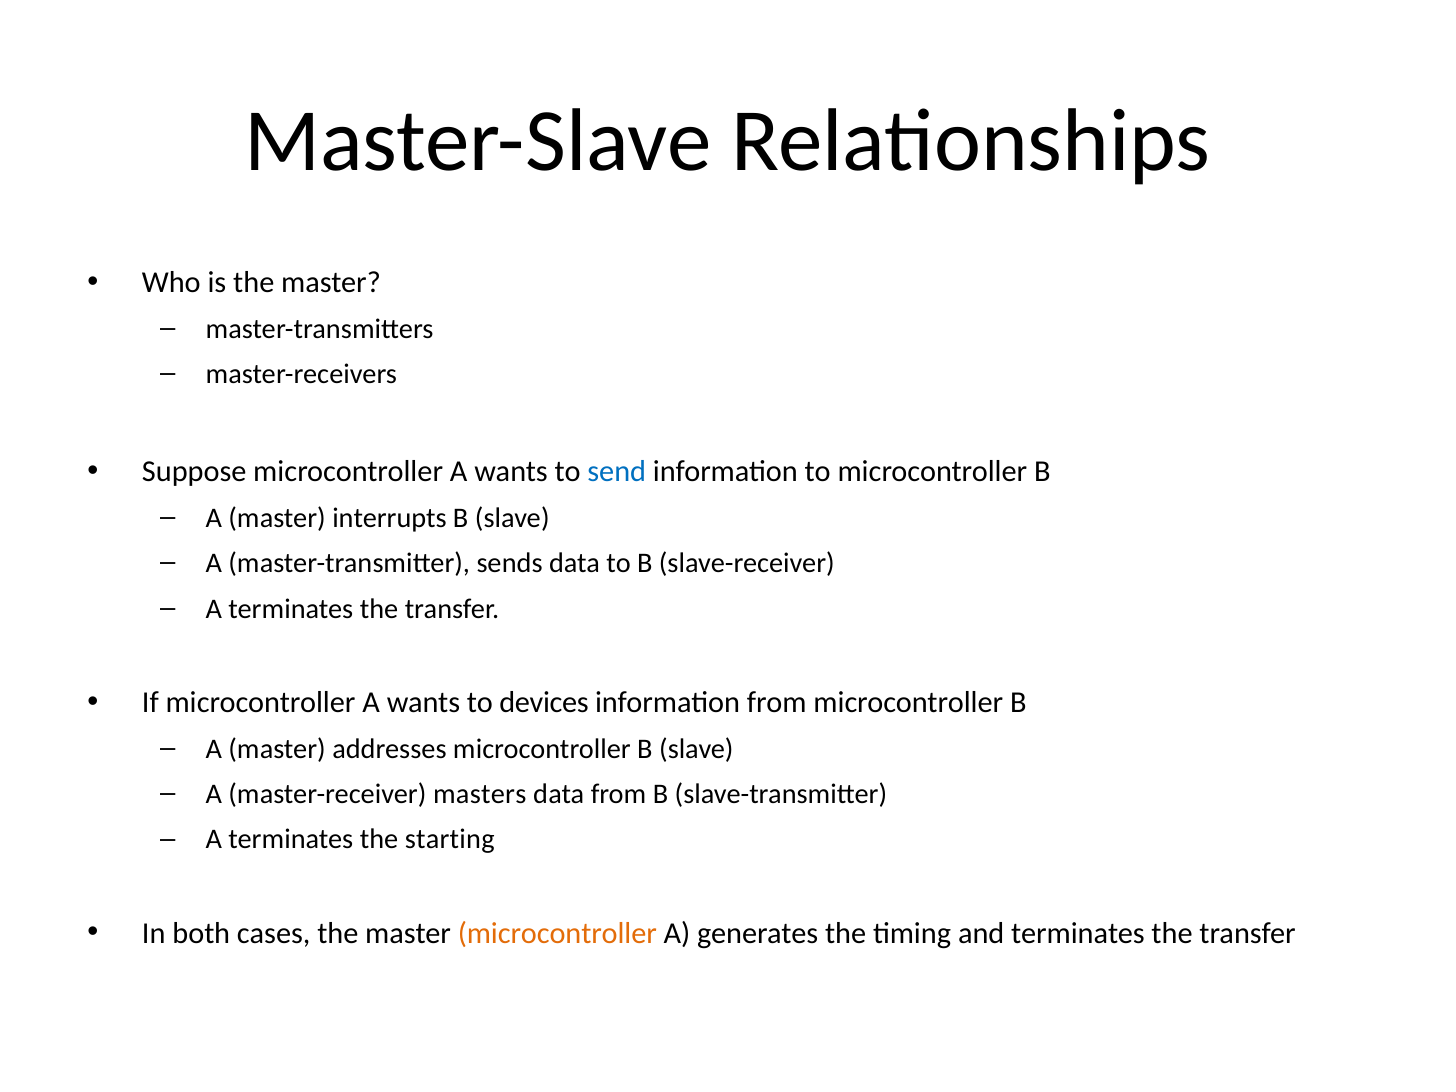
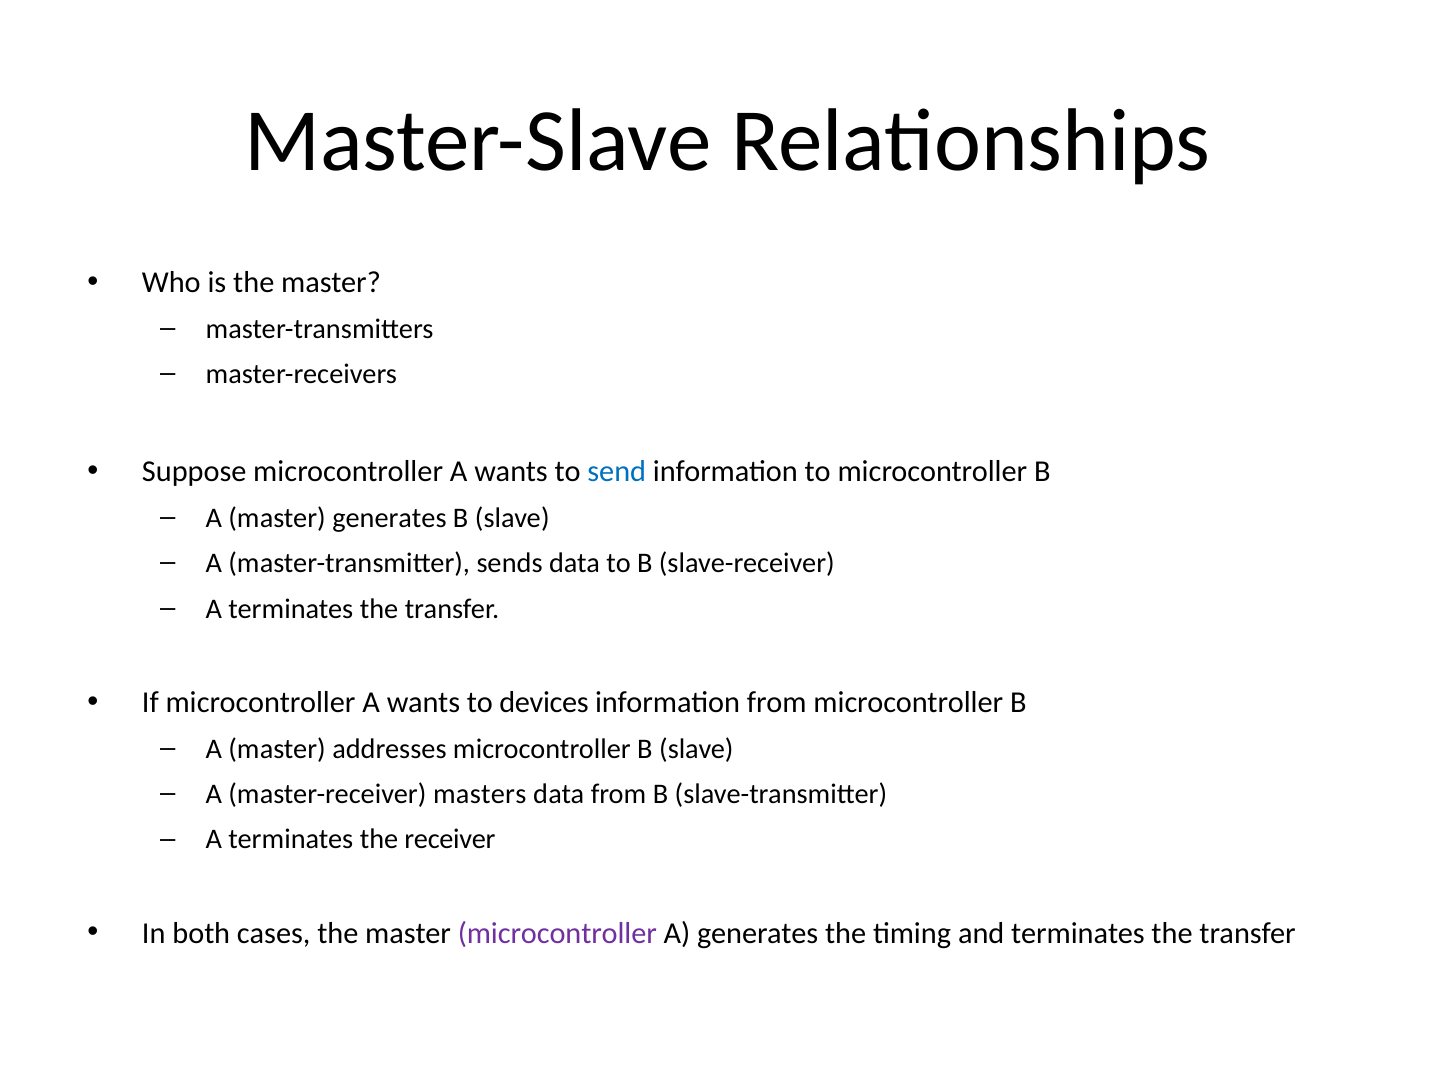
master interrupts: interrupts -> generates (389, 518)
starting: starting -> receiver (450, 840)
microcontroller colour: orange -> purple (557, 933)
